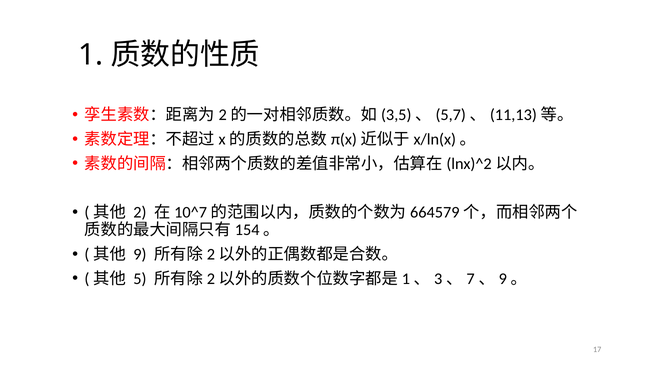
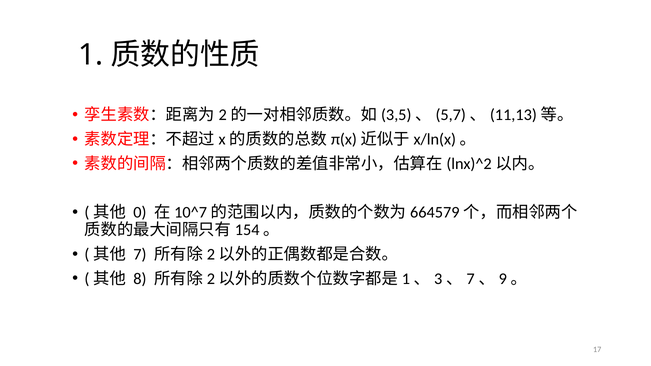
2: 2 -> 0 (140, 213)
9: 9 -> 7 (140, 254)
5: 5 -> 8 (140, 279)
